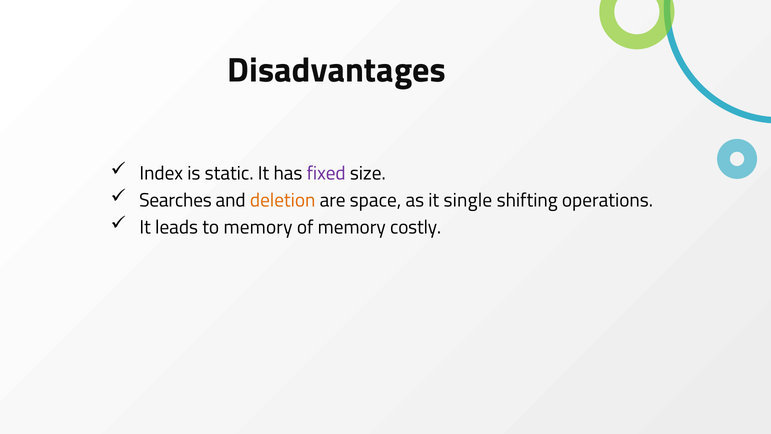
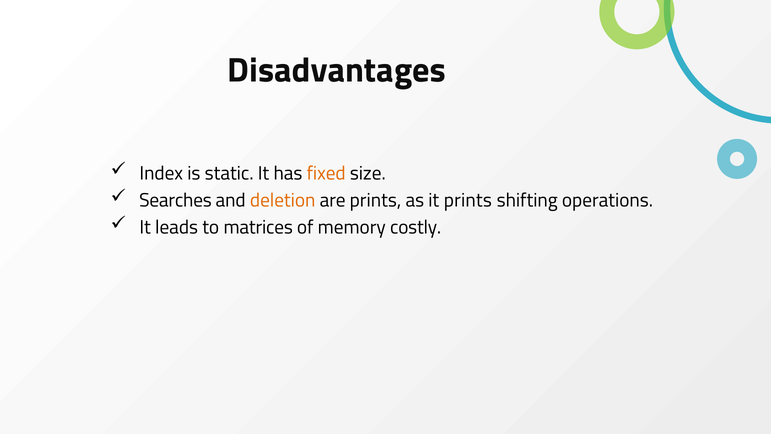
fixed colour: purple -> orange (326, 173)
are space: space -> prints (375, 200)
it single: single -> prints (468, 200)
to memory: memory -> matrices (258, 227)
